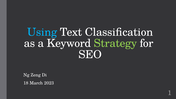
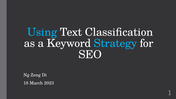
Strategy colour: light green -> light blue (115, 43)
